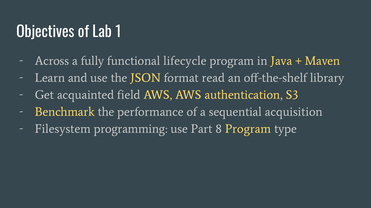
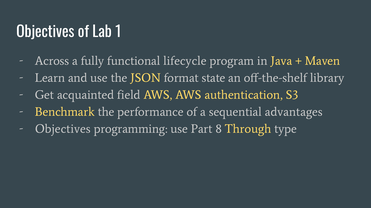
read: read -> state (214, 78)
acquisition: acquisition -> advantages (294, 112)
Filesystem: Filesystem -> Objectives (63, 129)
8 Program: Program -> Through (248, 129)
